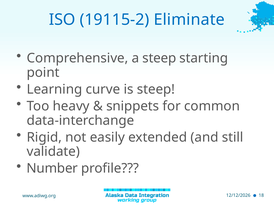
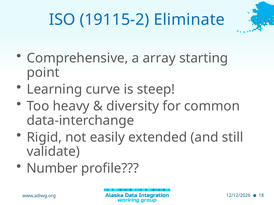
a steep: steep -> array (159, 58)
snippets: snippets -> diversity (133, 106)
